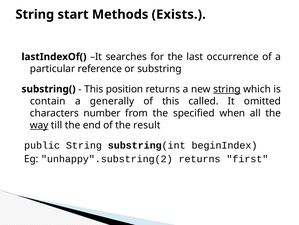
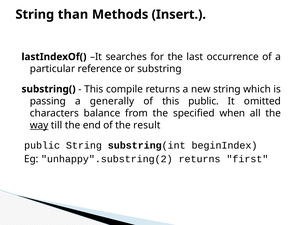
start: start -> than (73, 14)
Exists: Exists -> Insert (179, 14)
position: position -> compile (125, 89)
string underline: present -> none (227, 89)
contain: contain -> passing (48, 101)
this called: called -> public (204, 101)
number: number -> balance (102, 113)
